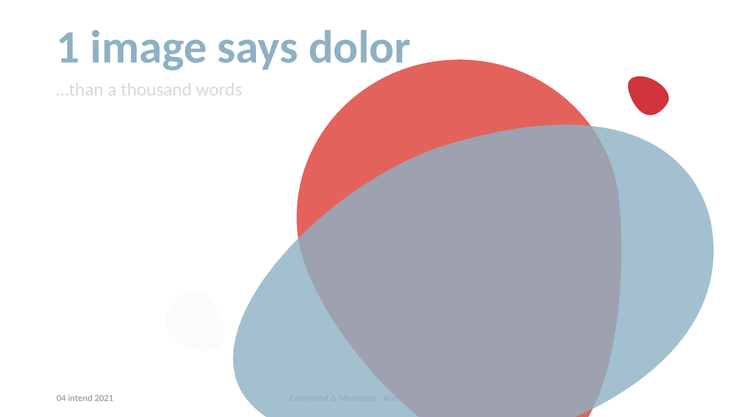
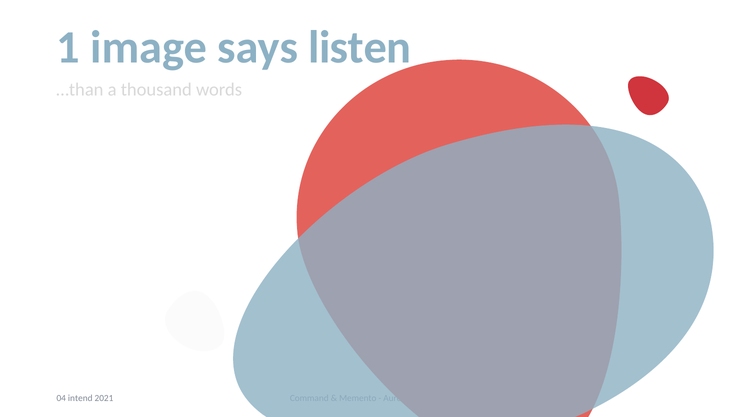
dolor: dolor -> listen (360, 47)
